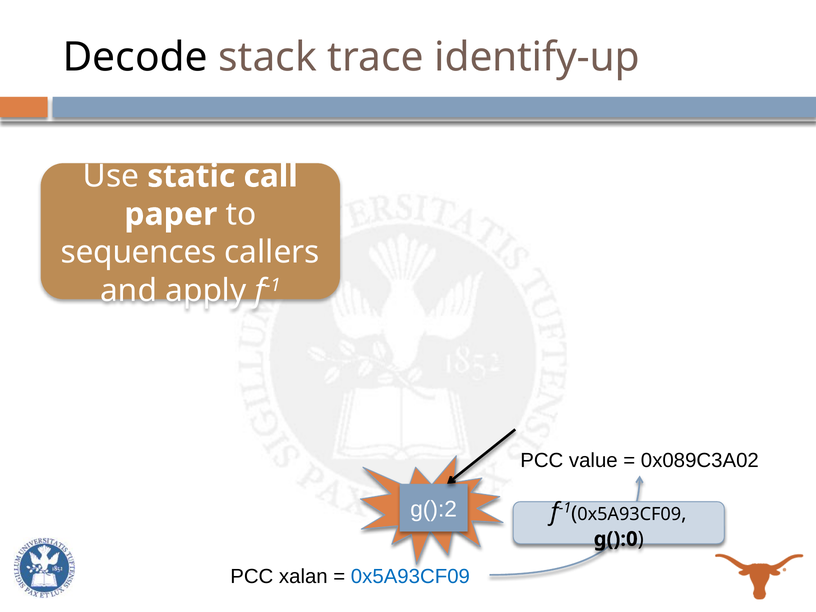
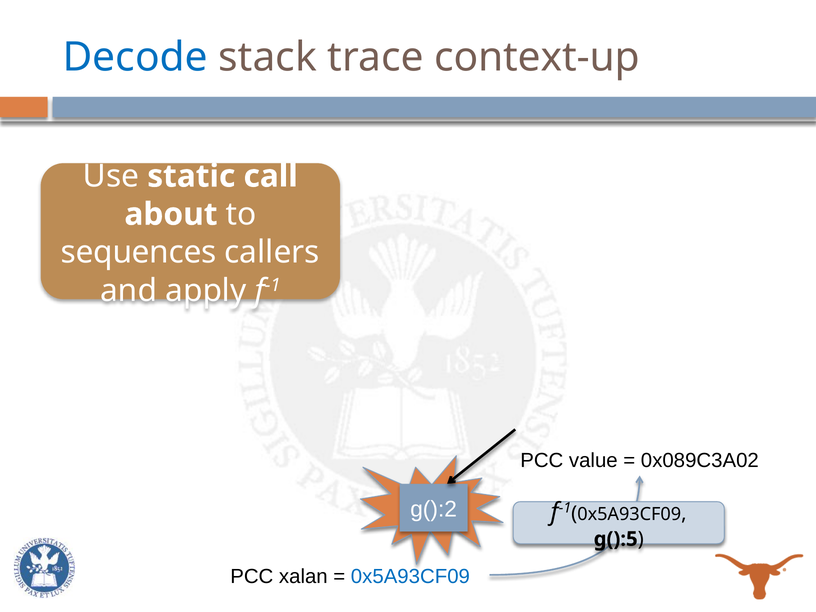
Decode colour: black -> blue (135, 57)
identify-up: identify-up -> context-up (537, 57)
paper: paper -> about (171, 214)
g():0: g():0 -> g():5 (616, 539)
